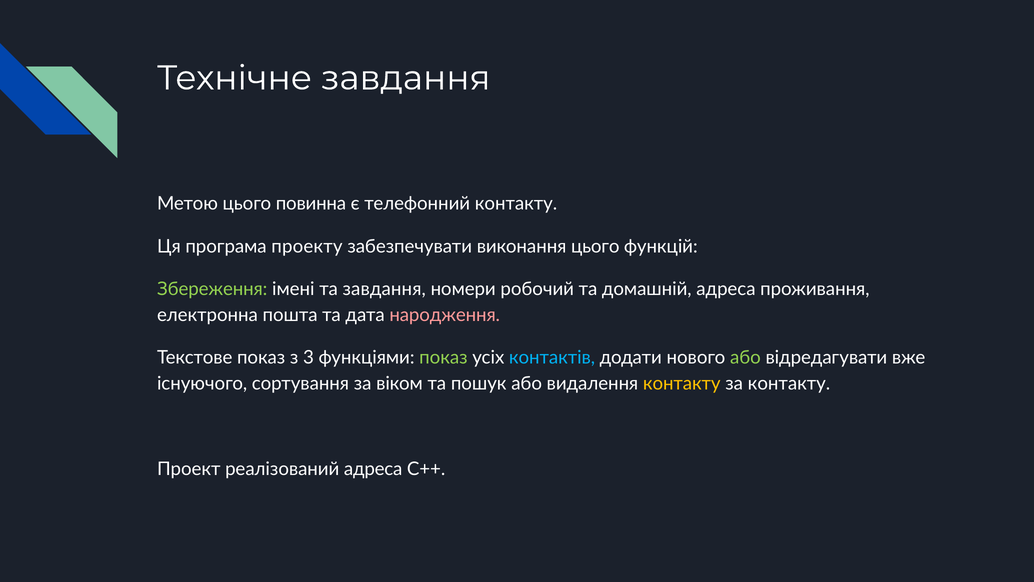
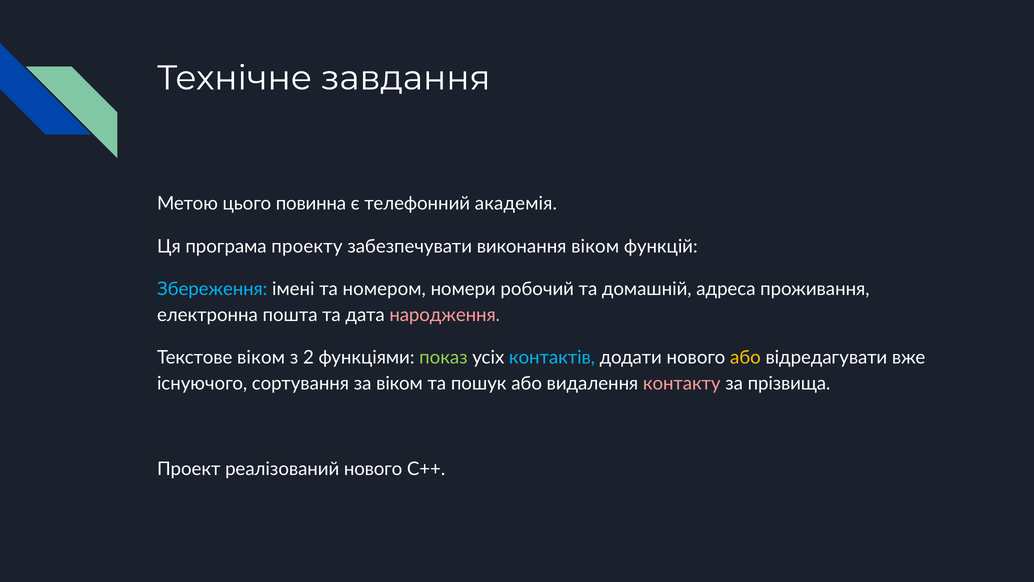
телефонний контакту: контакту -> академія (516, 203)
виконання цього: цього -> віком (595, 246)
Збереження colour: light green -> light blue (212, 289)
та завдання: завдання -> номером (384, 289)
Текстове показ: показ -> віком (261, 358)
3: 3 -> 2 (308, 358)
або colour: light green -> yellow (745, 358)
контакту colour: yellow -> pink (682, 383)
за контакту: контакту -> прізвища (789, 383)
реалізований адреса: адреса -> нового (373, 469)
